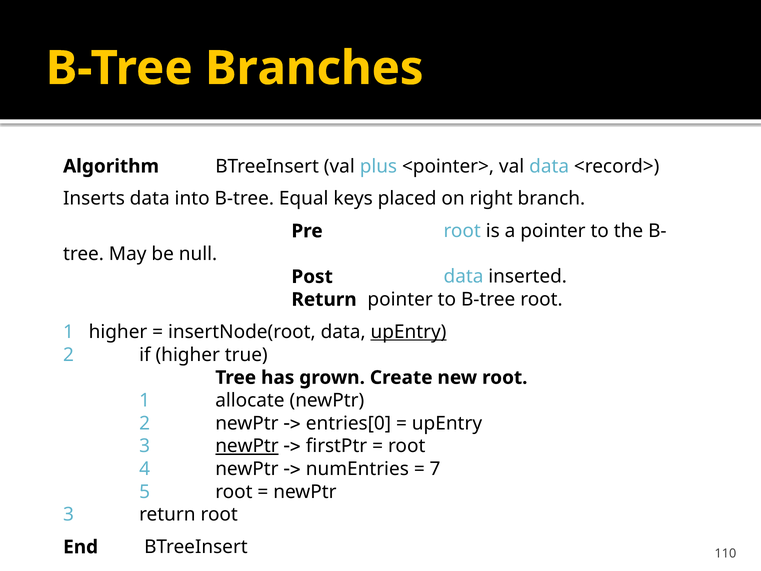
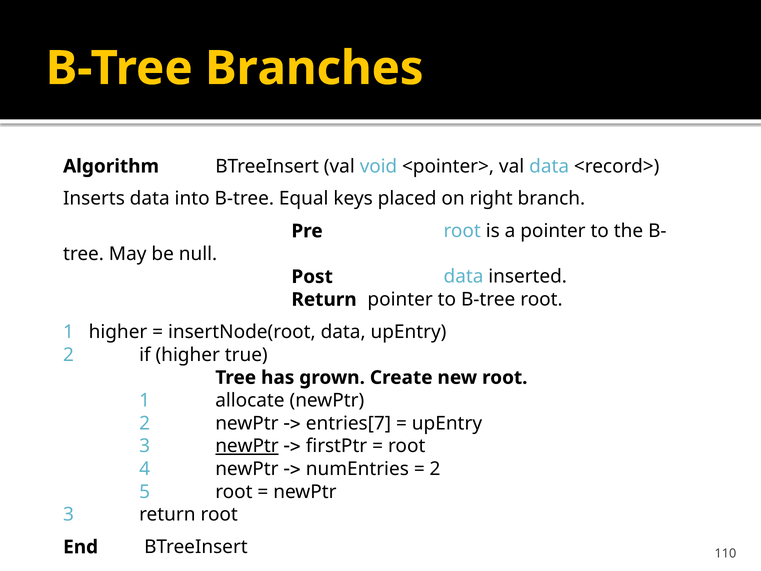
plus: plus -> void (378, 166)
upEntry underline: present -> none (408, 332)
entries[0: entries[0 -> entries[7 (348, 423)
7: 7 -> 2 (435, 469)
